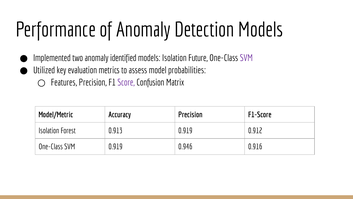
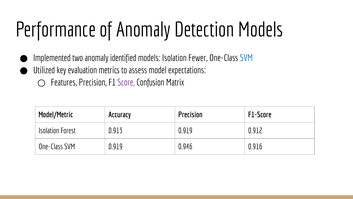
Future: Future -> Fewer (198, 58)
SVM colour: purple -> blue (246, 58)
probabilities: probabilities -> expectations (187, 70)
